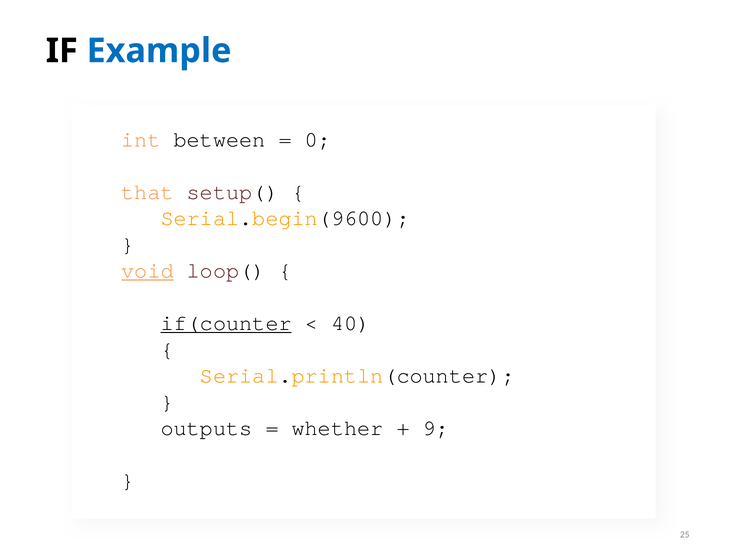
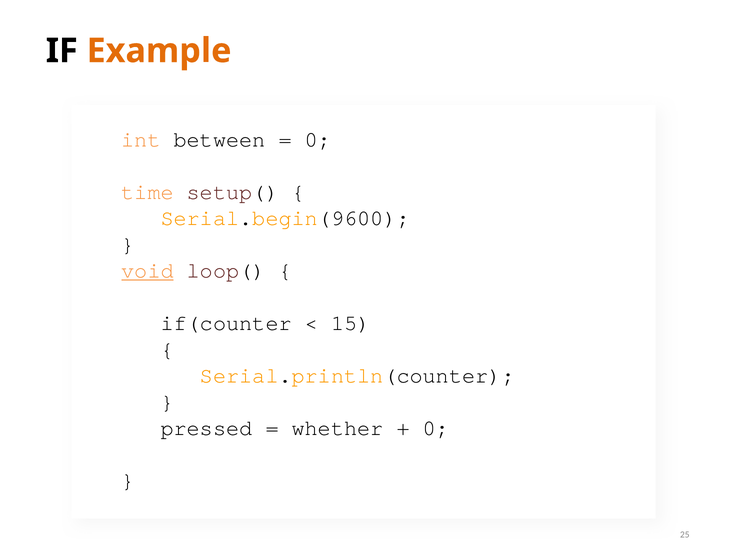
Example colour: blue -> orange (159, 51)
that: that -> time (148, 192)
if(counter underline: present -> none (226, 323)
40: 40 -> 15 (351, 323)
outputs: outputs -> pressed (207, 428)
9: 9 -> 0 (436, 428)
